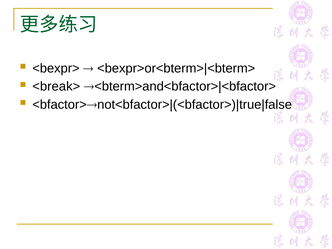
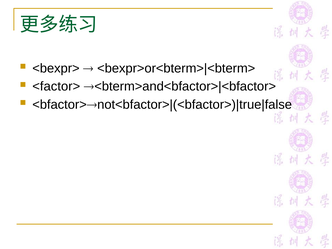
<break>: <break> -> <factor> (56, 86)
